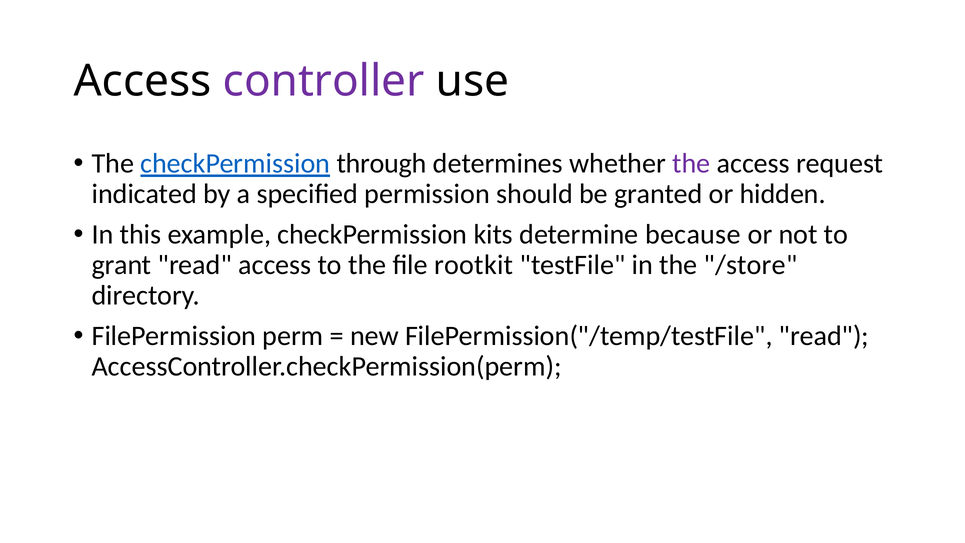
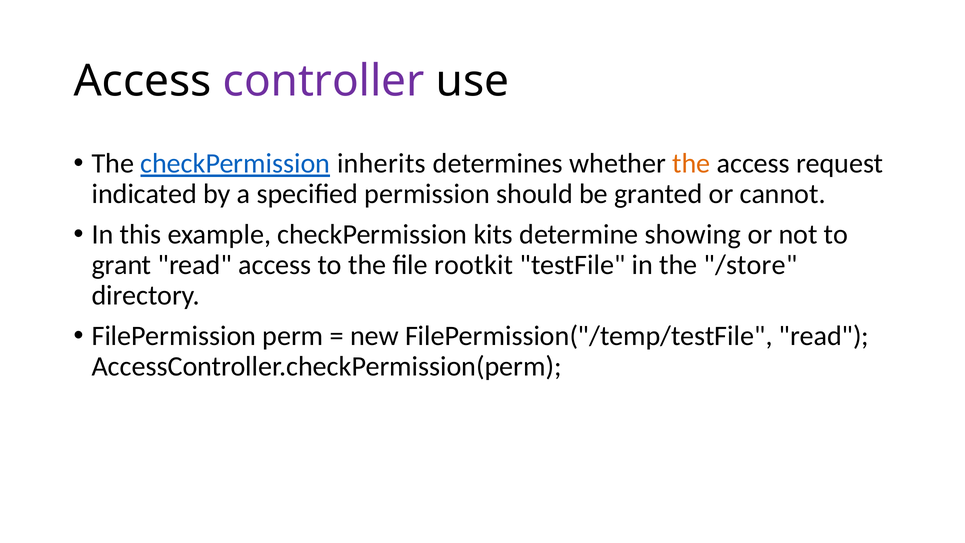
through: through -> inherits (381, 164)
the colour: purple -> orange (691, 164)
hidden: hidden -> cannot (783, 194)
because: because -> showing (693, 235)
